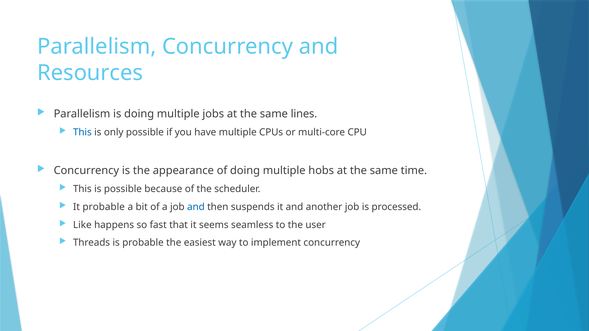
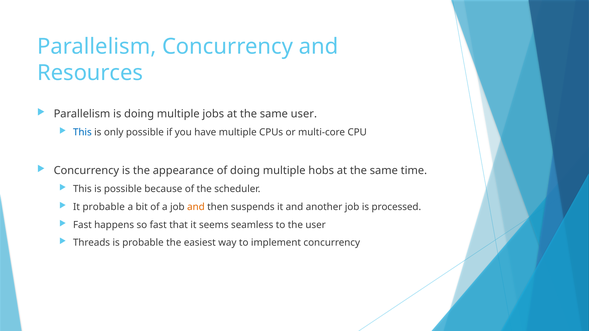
same lines: lines -> user (304, 114)
and colour: blue -> orange (196, 207)
Like: Like -> Fast (82, 225)
